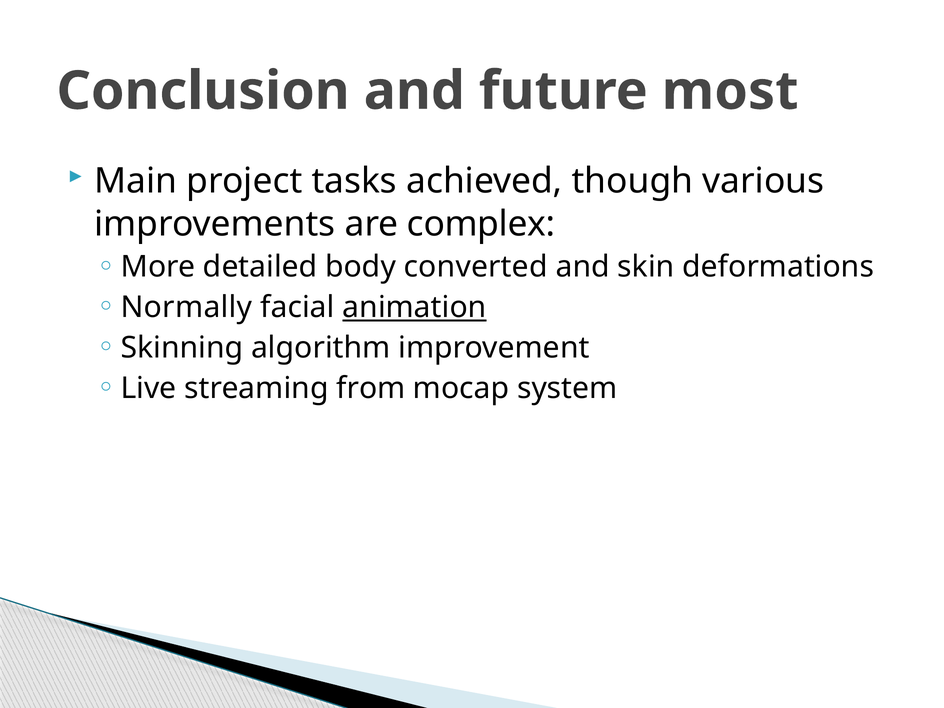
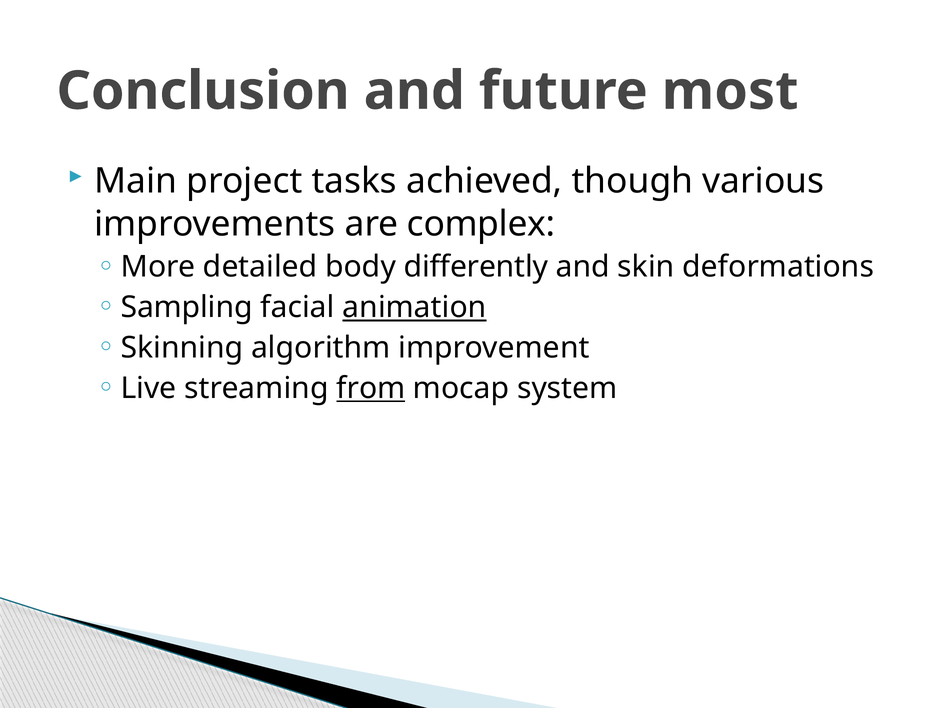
converted: converted -> differently (476, 267)
Normally: Normally -> Sampling (187, 307)
from underline: none -> present (371, 388)
